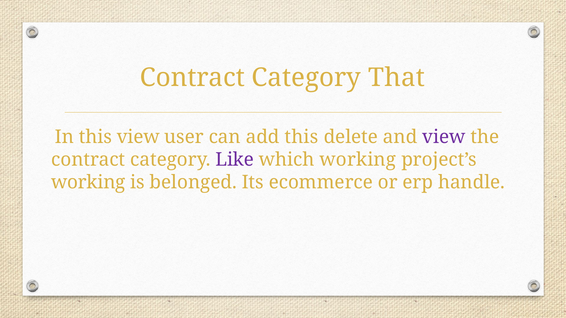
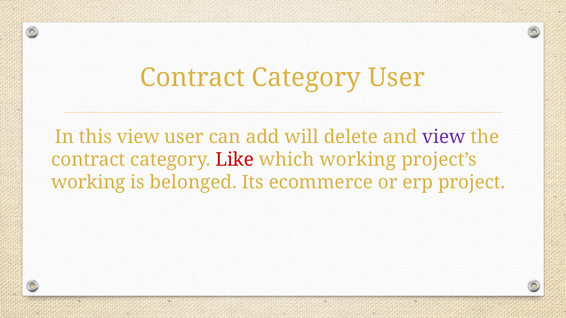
Category That: That -> User (397, 78)
add this: this -> will (302, 137)
Like colour: purple -> red (235, 160)
handle: handle -> project (472, 183)
